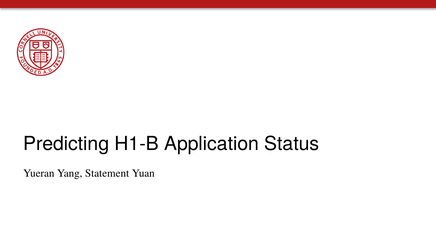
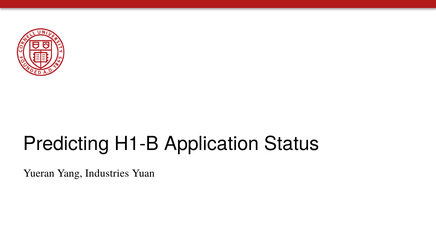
Statement: Statement -> Industries (107, 174)
